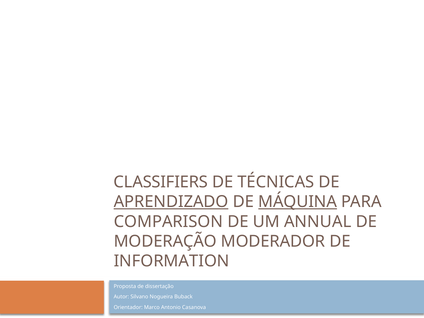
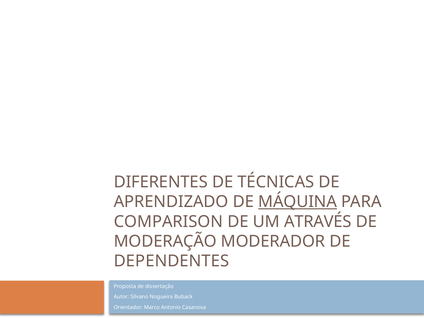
CLASSIFIERS: CLASSIFIERS -> DIFERENTES (161, 182)
APRENDIZADO underline: present -> none (171, 202)
ANNUAL: ANNUAL -> ATRAVÉS (318, 222)
INFORMATION: INFORMATION -> DEPENDENTES (172, 261)
